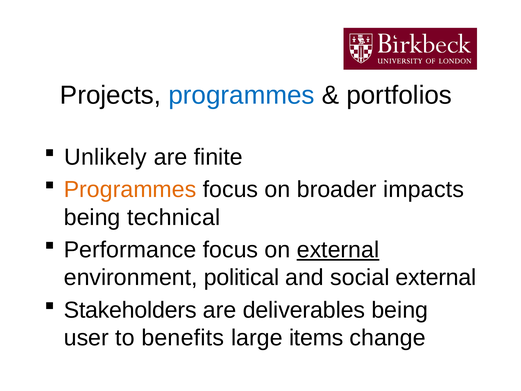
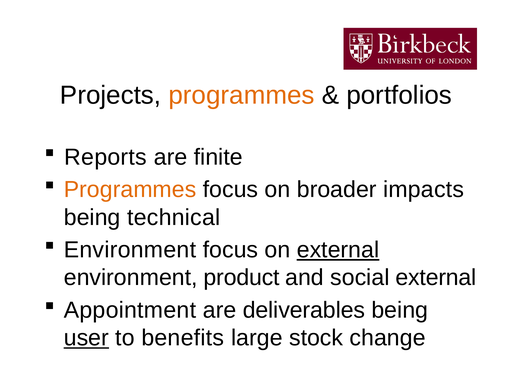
programmes colour: blue -> orange (242, 95)
Unlikely: Unlikely -> Reports (106, 157)
Performance: Performance -> Environment (130, 250)
political: political -> product (242, 277)
Stakeholders: Stakeholders -> Appointment (130, 310)
user underline: none -> present (86, 338)
items: items -> stock (316, 338)
